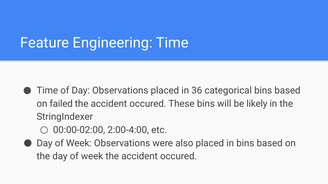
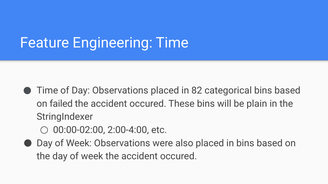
36: 36 -> 82 (197, 91)
likely: likely -> plain (257, 104)
